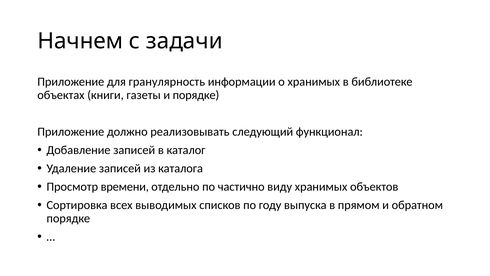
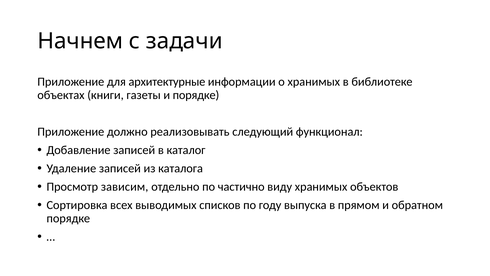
гранулярность: гранулярность -> архитектурные (167, 82)
времени: времени -> зависим (125, 187)
